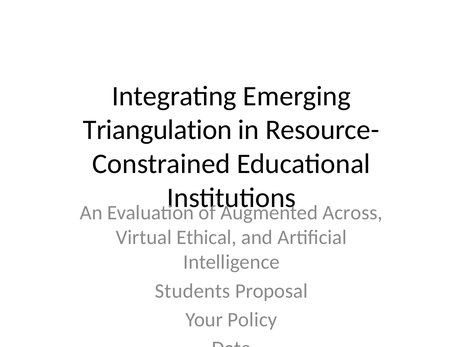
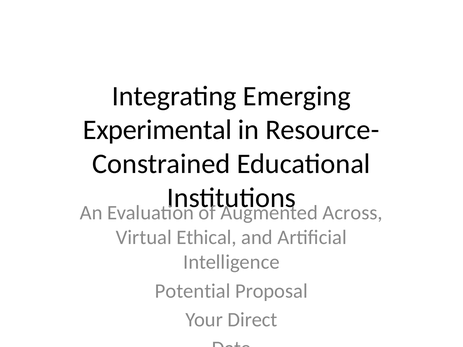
Triangulation: Triangulation -> Experimental (157, 130)
Students: Students -> Potential (193, 291)
Policy: Policy -> Direct (252, 320)
